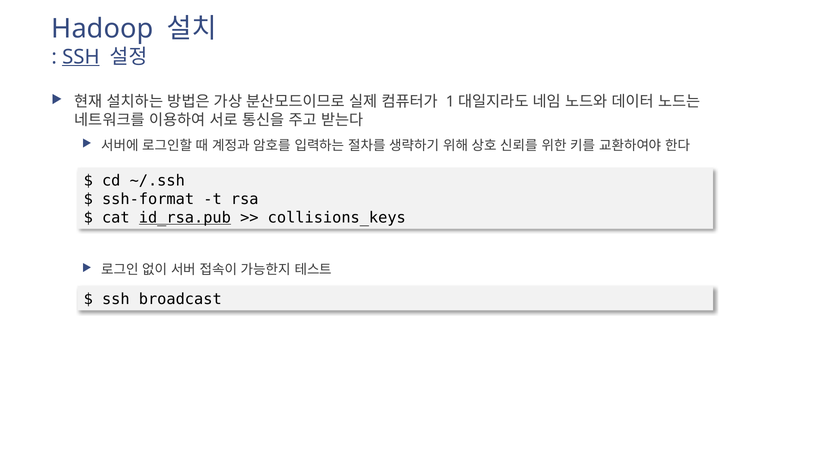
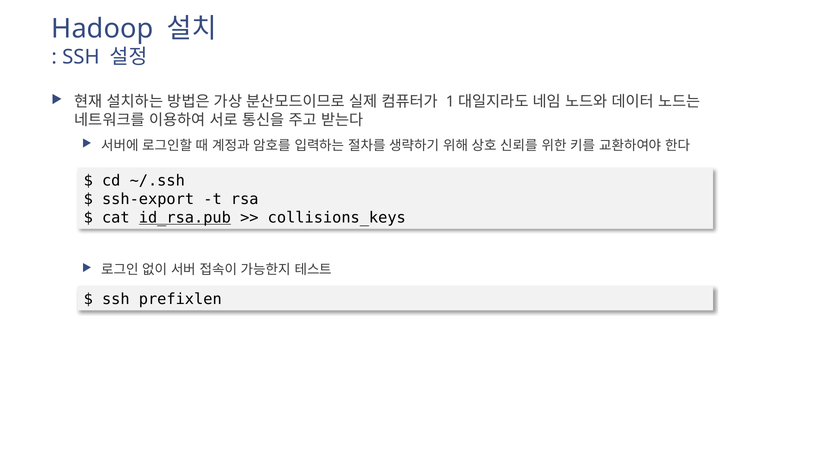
SSH underline: present -> none (81, 57)
ssh-format: ssh-format -> ssh-export (148, 199)
broadcast: broadcast -> prefixlen (180, 299)
